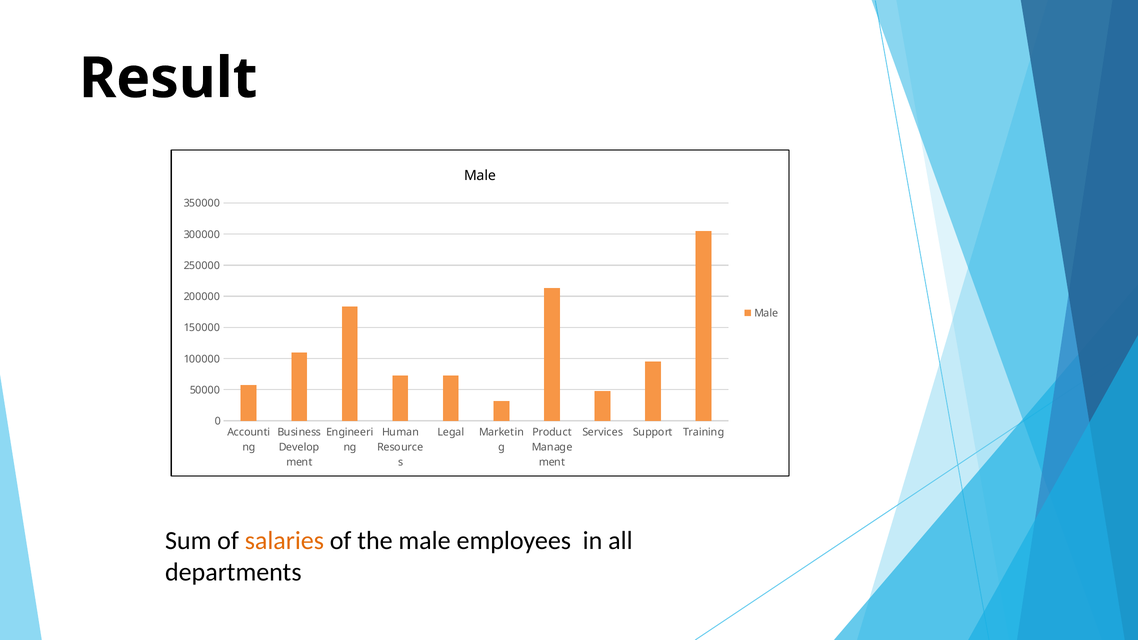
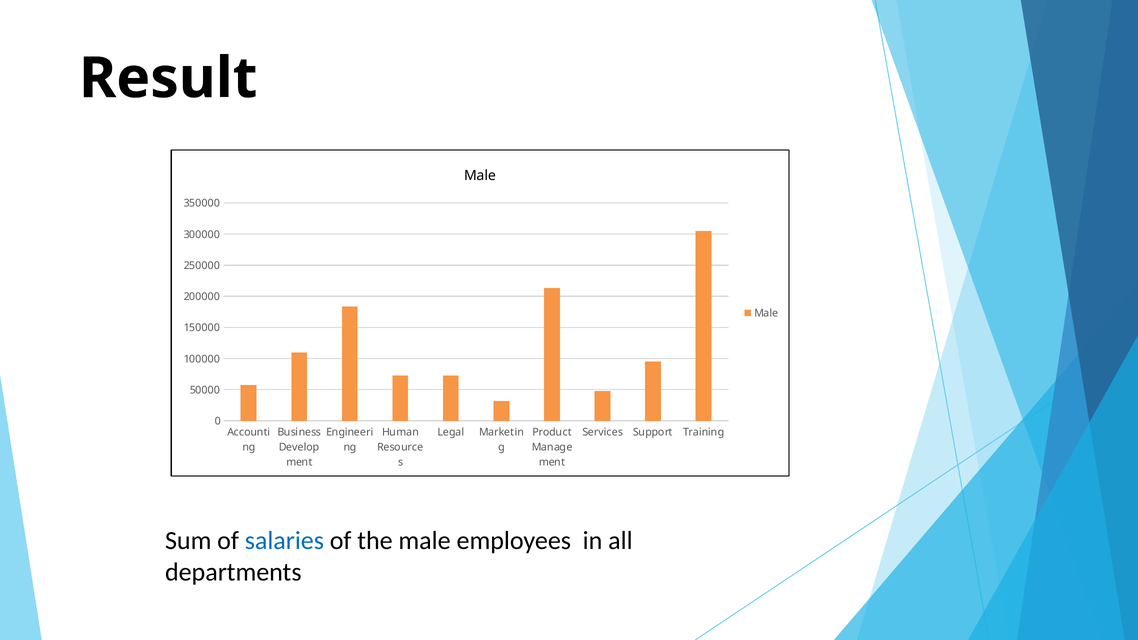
salaries colour: orange -> blue (284, 541)
